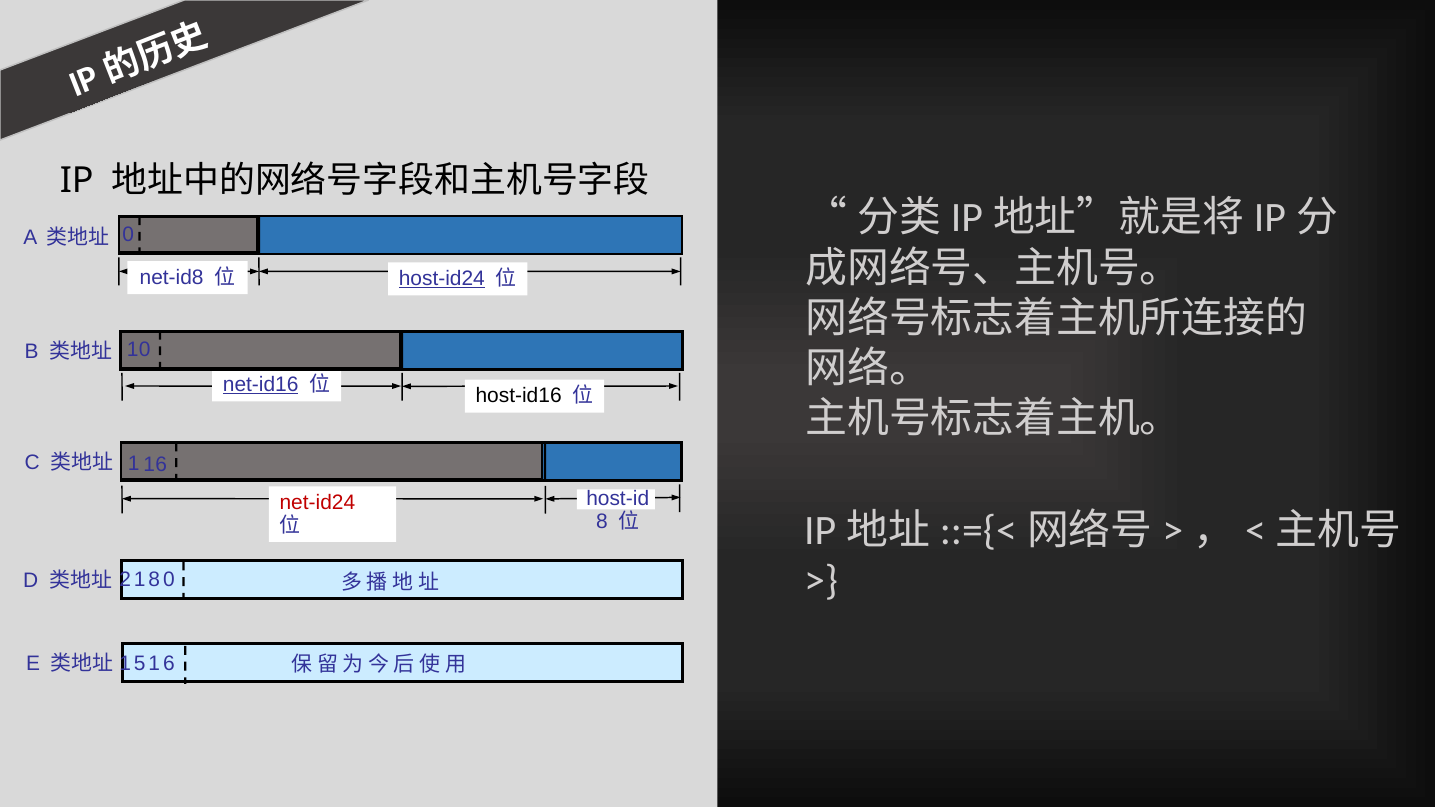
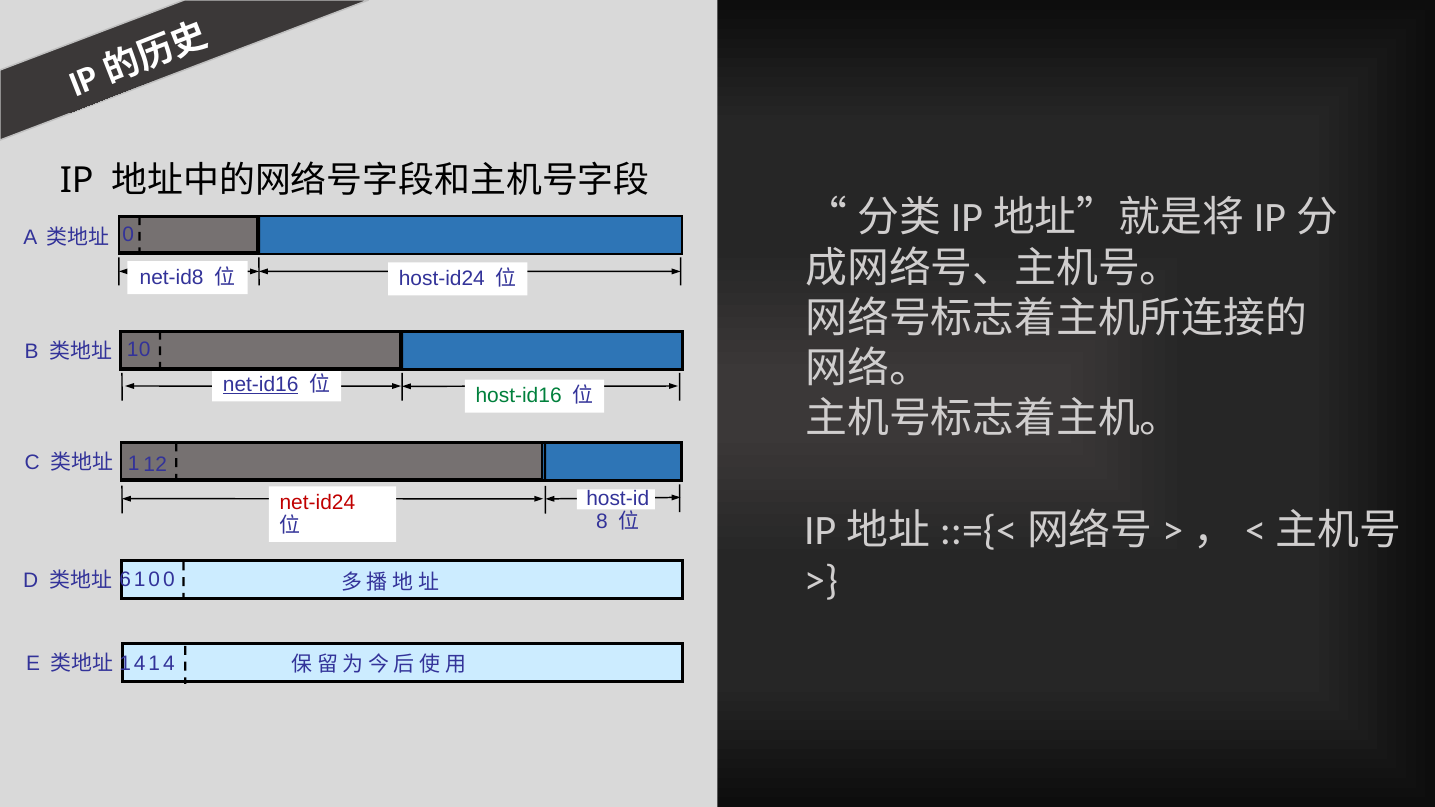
host-id24 underline: present -> none (442, 279)
host-id16 colour: black -> green (519, 396)
6: 6 -> 2 (161, 464)
2: 2 -> 6 (125, 580)
1 8: 8 -> 0 (154, 580)
5: 5 -> 4 (140, 664)
6: 6 -> 4 (169, 664)
